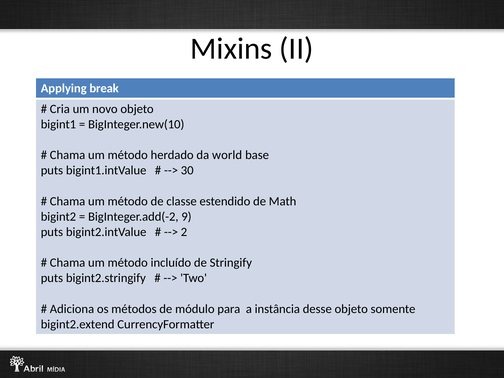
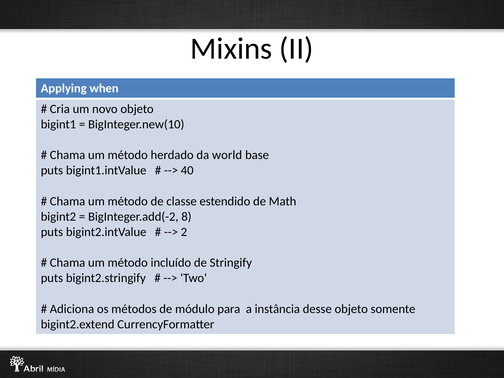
break: break -> when (104, 89)
30: 30 -> 40 (187, 170)
9: 9 -> 8 (186, 217)
